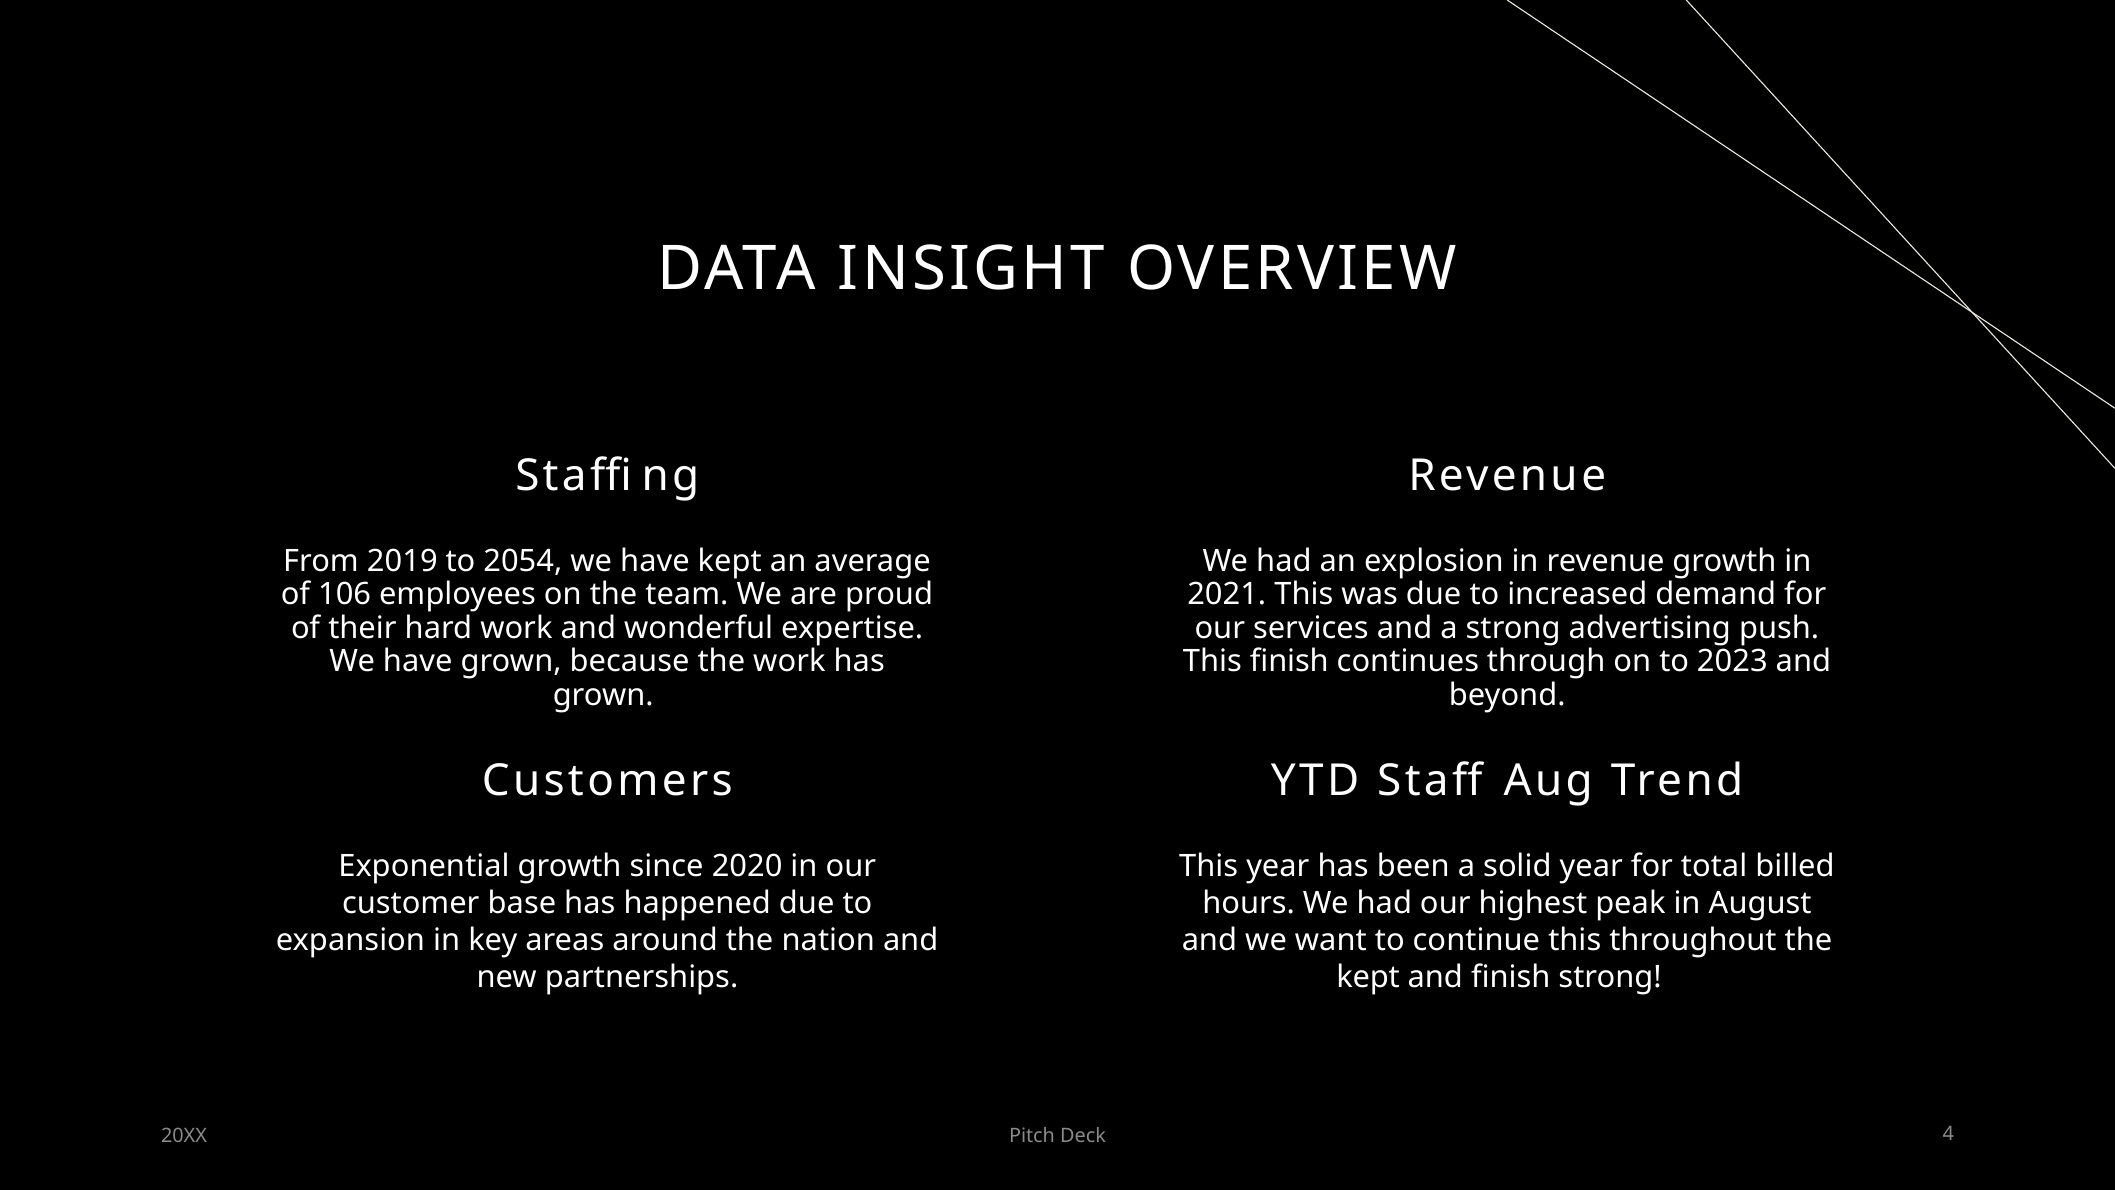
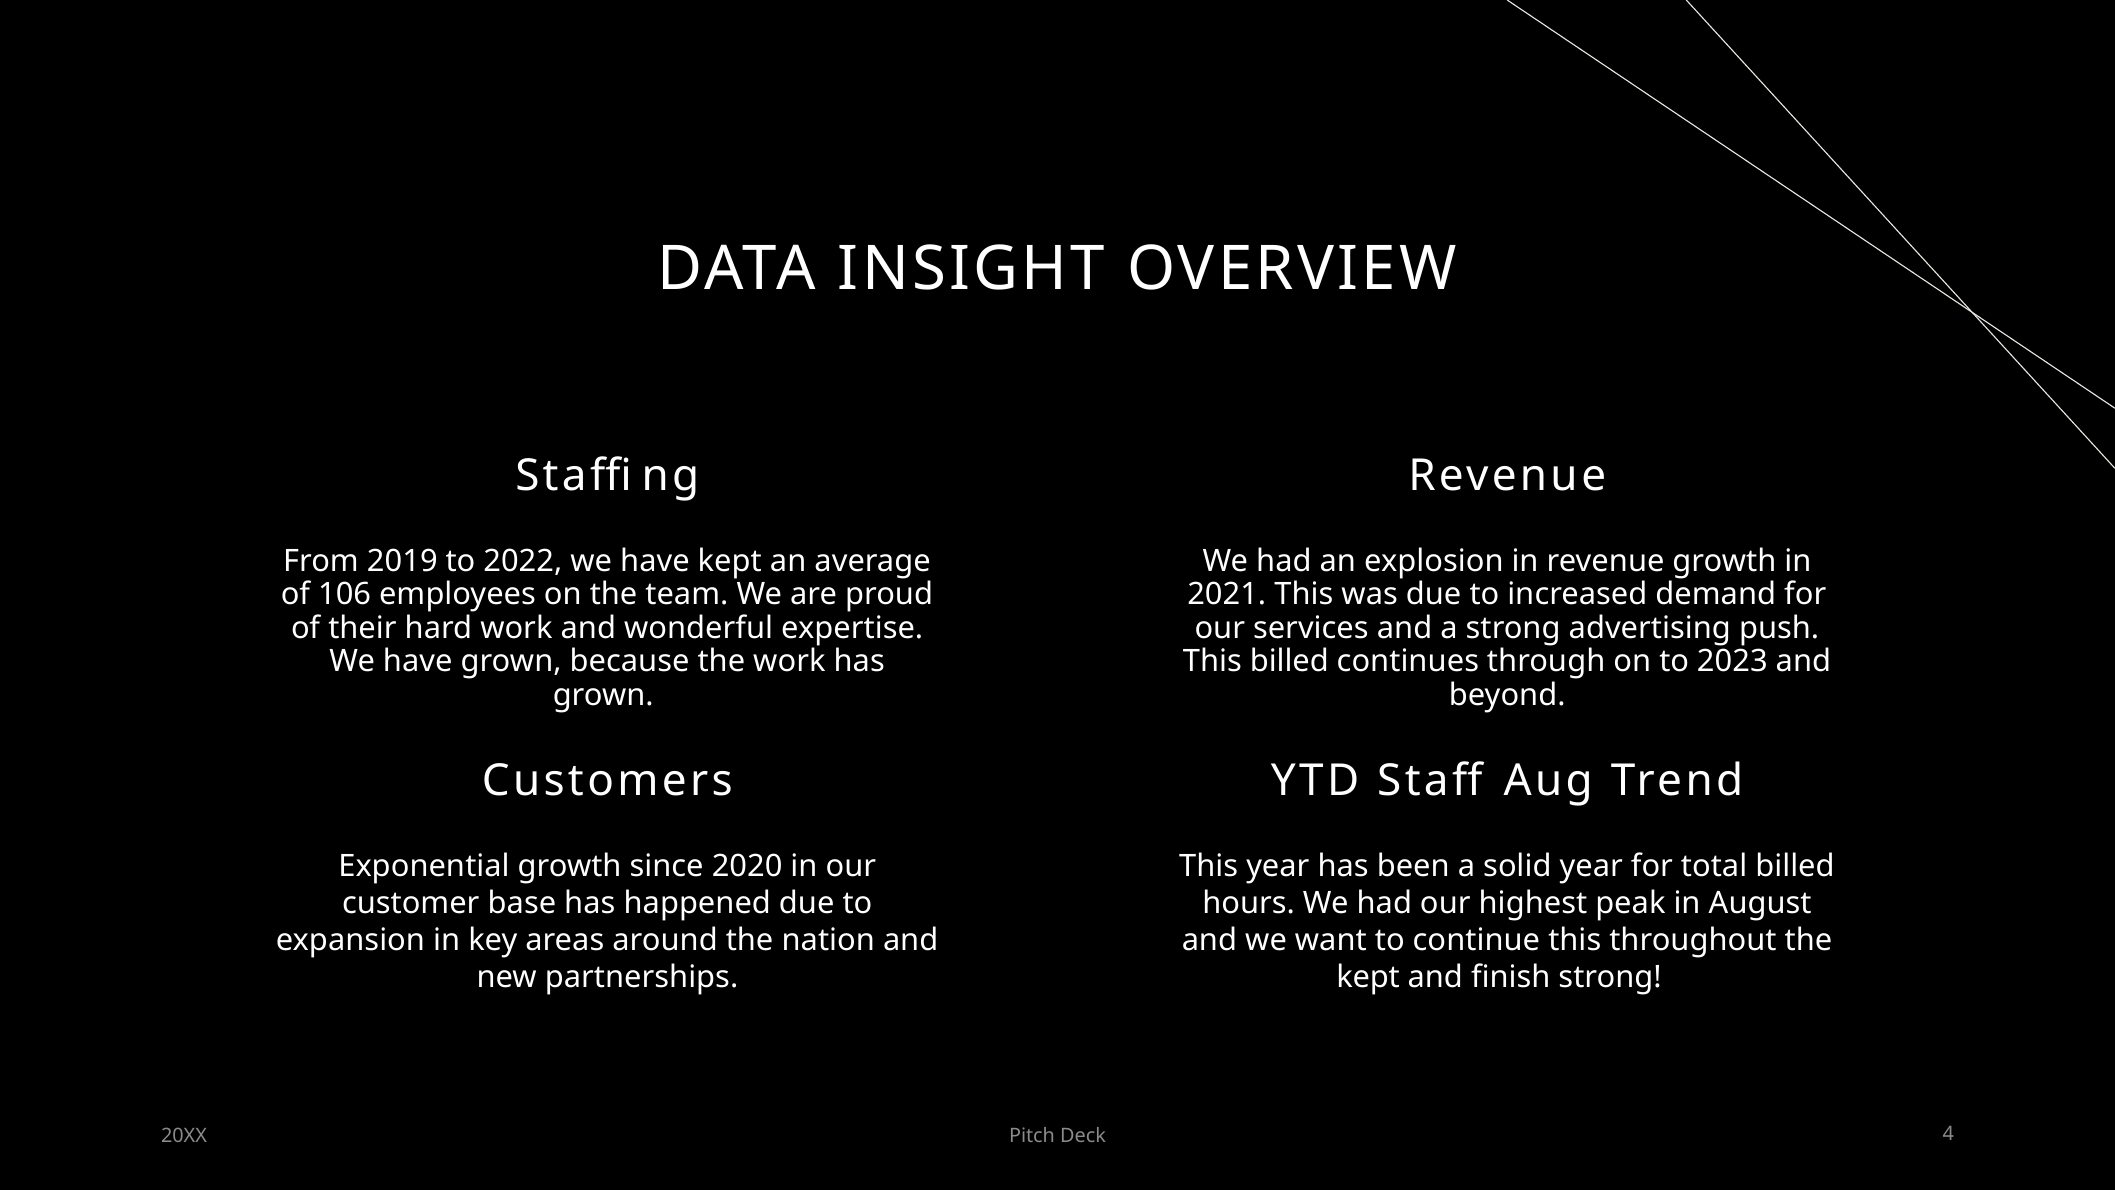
2054: 2054 -> 2022 (523, 561)
This finish: finish -> billed (1289, 661)
